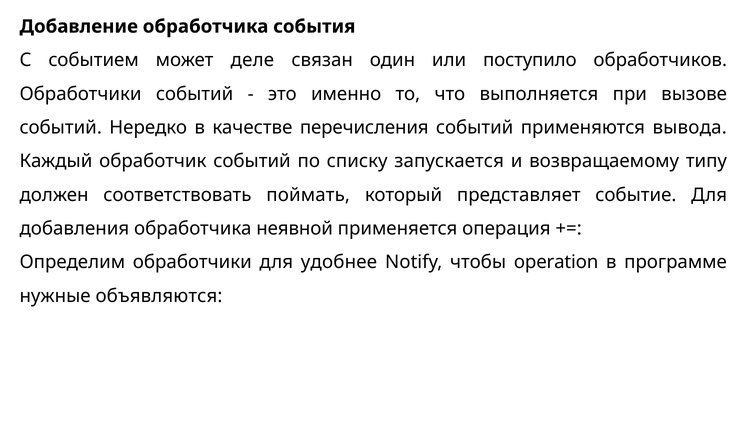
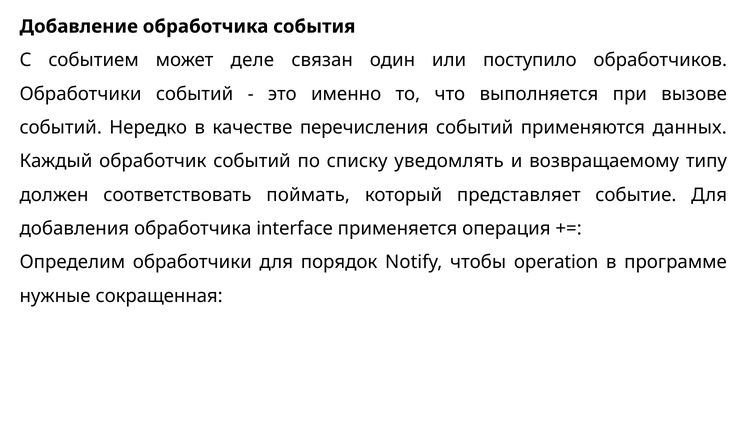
вывода: вывода -> данных (690, 127)
запускается: запускается -> уведомлять (449, 161)
неявной: неявной -> interface (295, 228)
удобнее: удобнее -> порядок (339, 262)
объявляются: объявляются -> сокращенная (159, 296)
